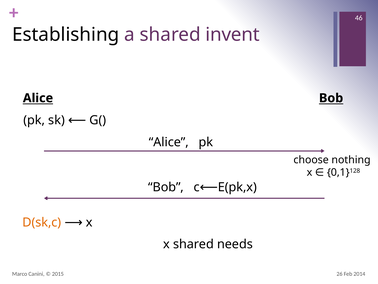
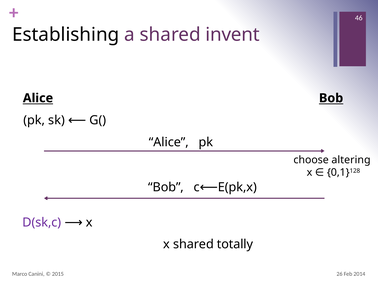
nothing: nothing -> altering (351, 160)
D(sk,c colour: orange -> purple (42, 222)
needs: needs -> totally (235, 244)
